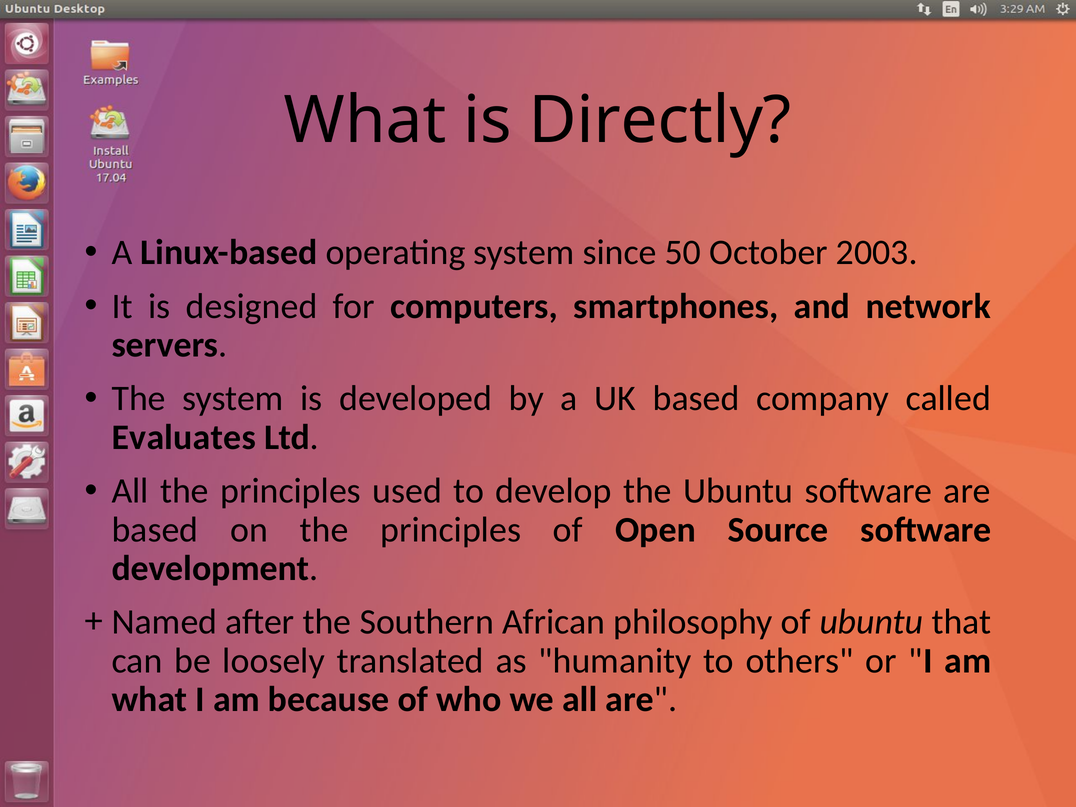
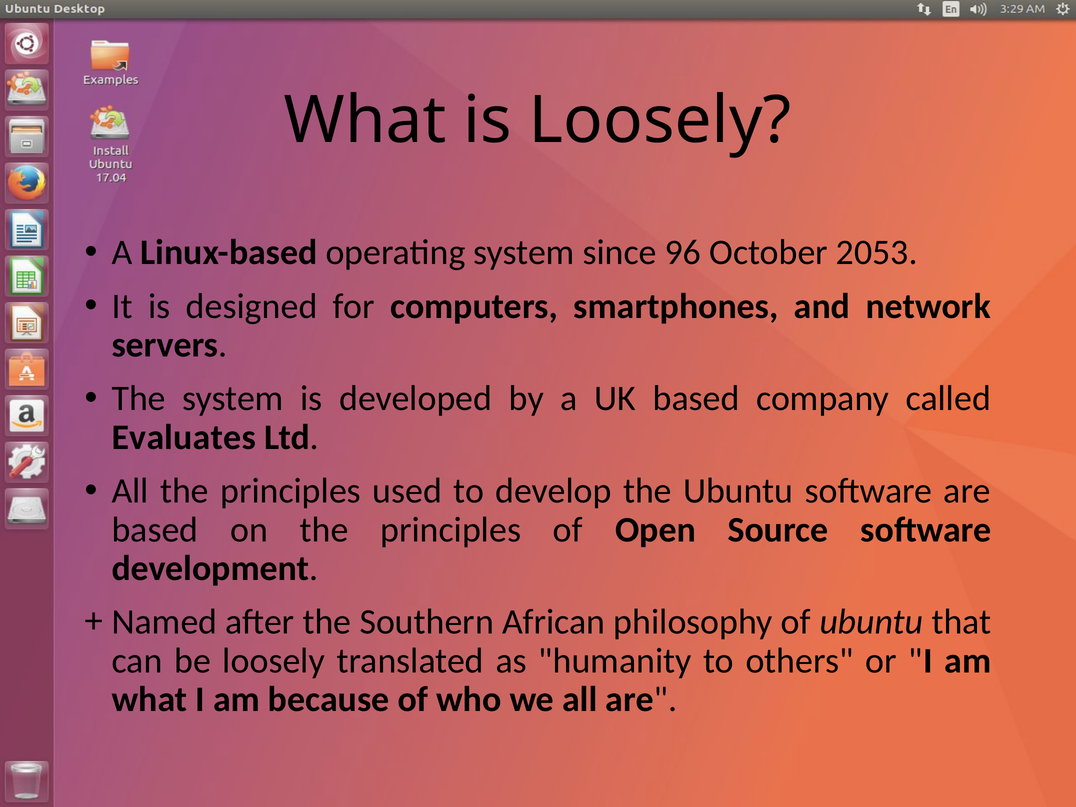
is Directly: Directly -> Loosely (660, 121)
50: 50 -> 96 (683, 253)
2003: 2003 -> 2053 (877, 253)
